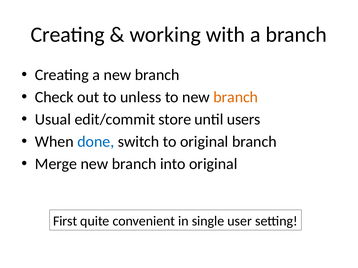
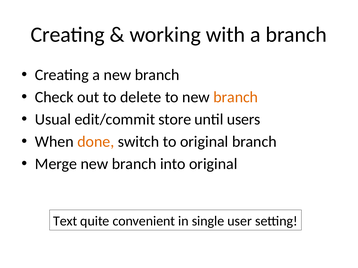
unless: unless -> delete (141, 97)
done colour: blue -> orange (96, 142)
First: First -> Text (65, 221)
